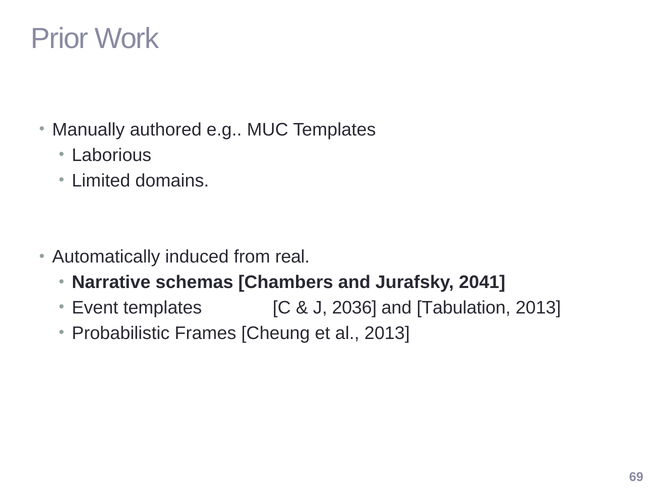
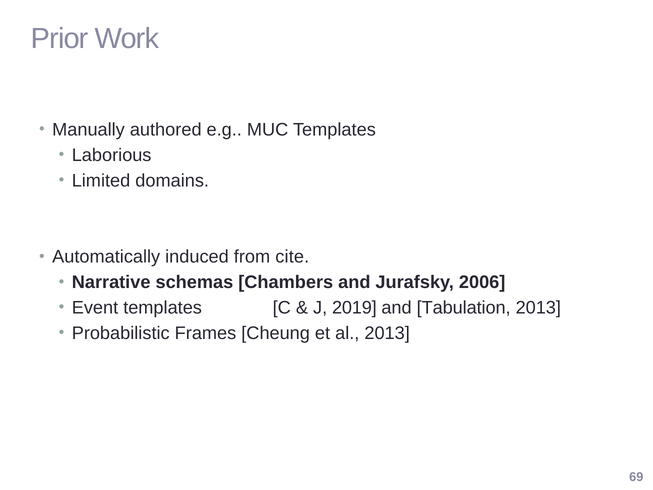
real: real -> cite (292, 257)
2041: 2041 -> 2006 (482, 282)
2036: 2036 -> 2019 (354, 308)
